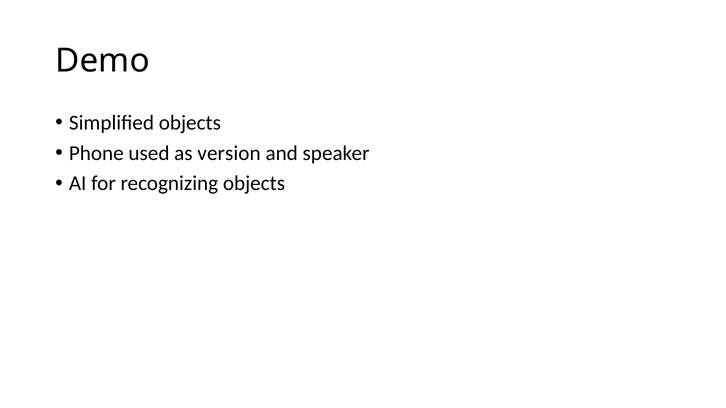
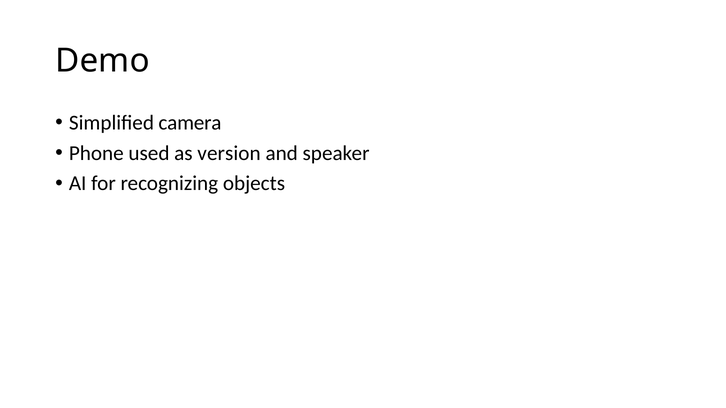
Simplified objects: objects -> camera (190, 123)
